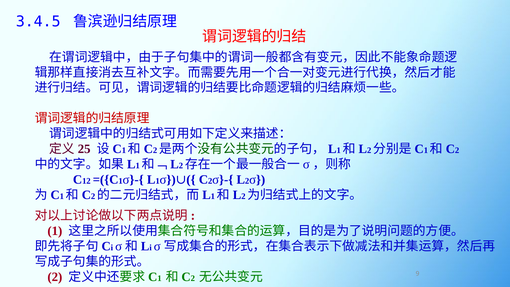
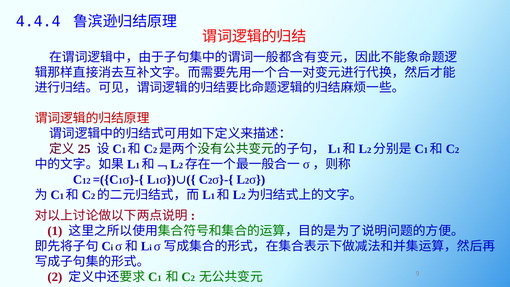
3.4.5: 3.4.5 -> 4.4.4 (38, 22)
